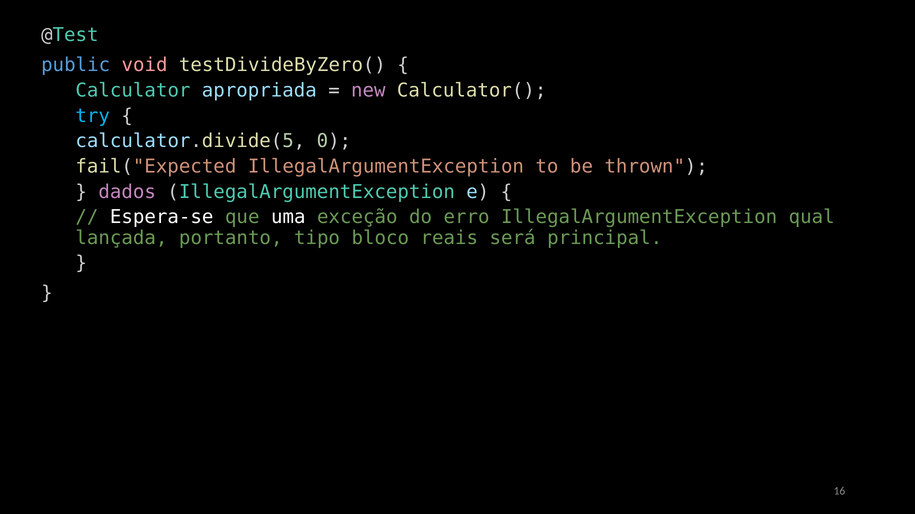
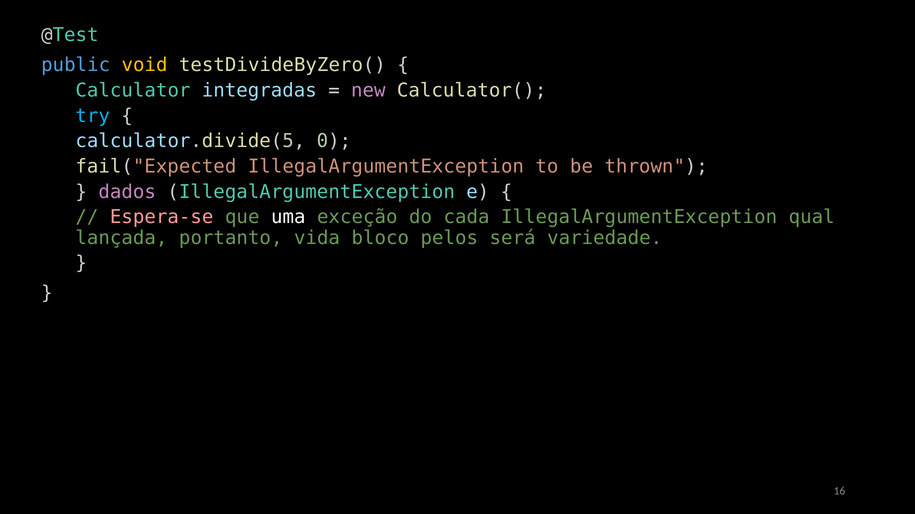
void colour: pink -> yellow (145, 65)
apropriada: apropriada -> integradas (259, 91)
Espera-se colour: white -> pink (162, 217)
erro: erro -> cada (467, 217)
tipo: tipo -> vida (317, 238)
reais: reais -> pelos (449, 238)
principal: principal -> variedade (605, 238)
